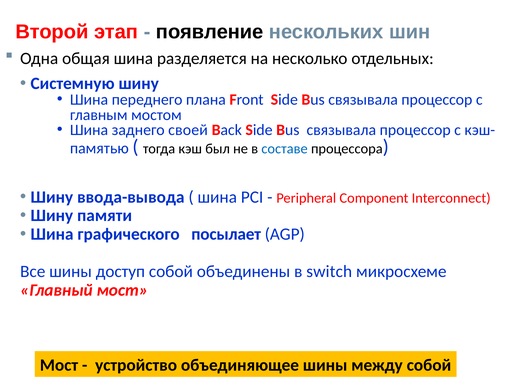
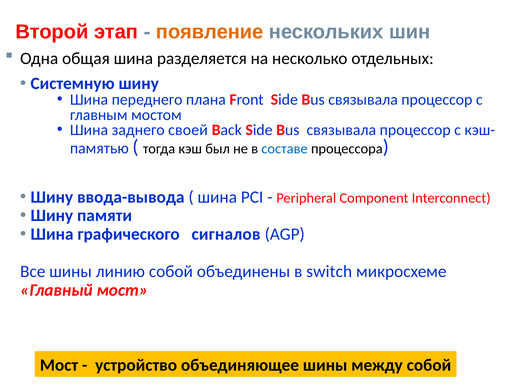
появление colour: black -> orange (210, 32)
посылает: посылает -> сигналов (226, 235)
доступ: доступ -> линию (120, 272)
